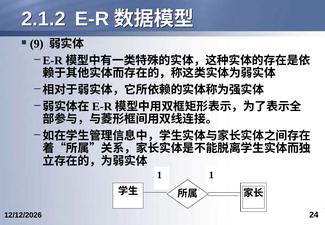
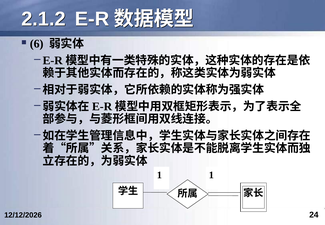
9: 9 -> 6 (37, 44)
